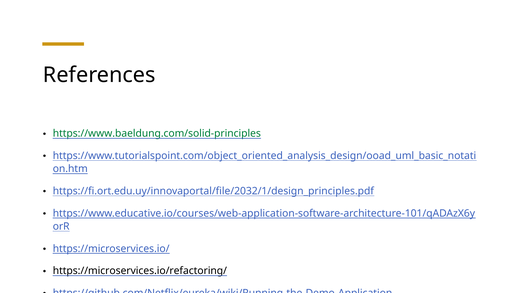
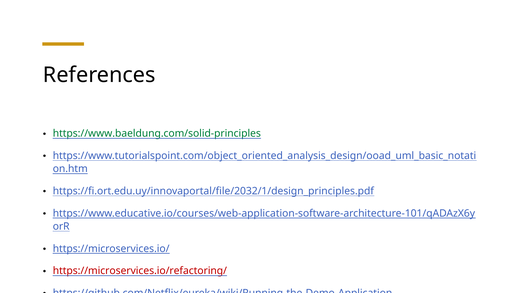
https://microservices.io/refactoring/ colour: black -> red (140, 271)
